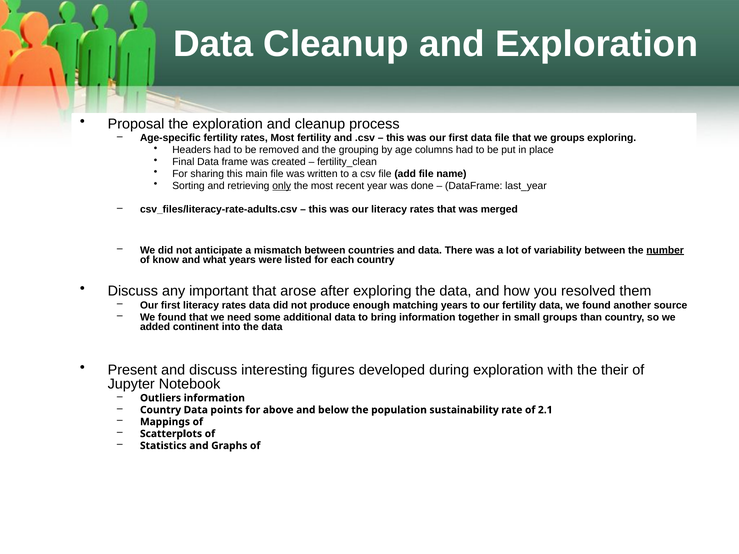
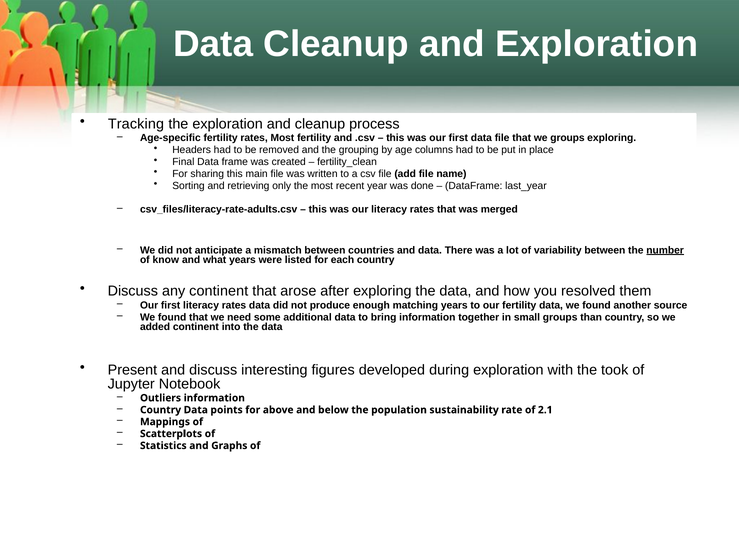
Proposal: Proposal -> Tracking (136, 124)
only underline: present -> none (282, 186)
any important: important -> continent (219, 291)
their: their -> took (615, 370)
